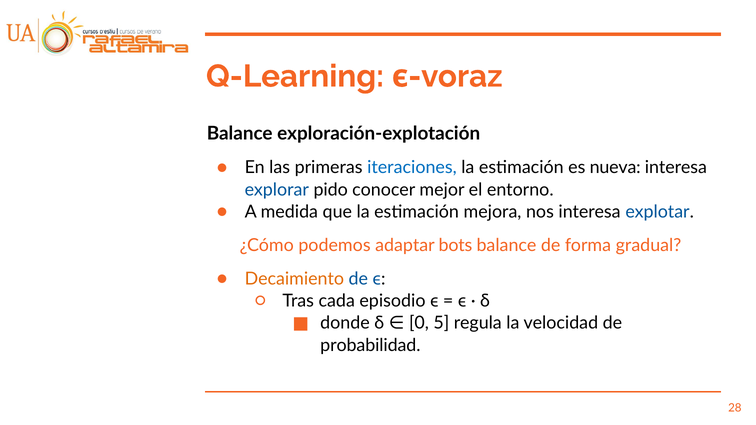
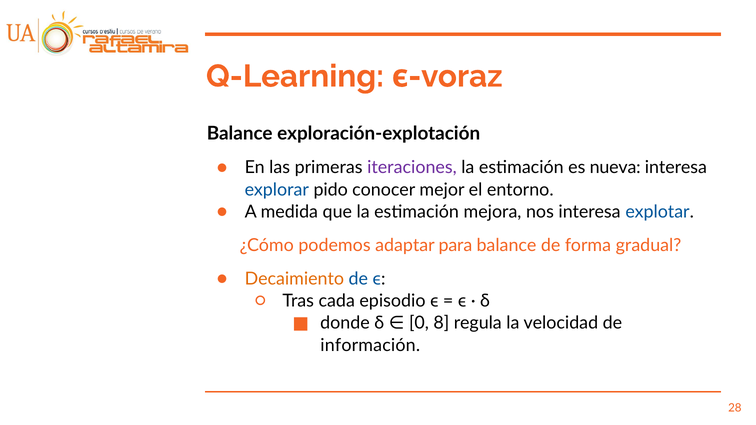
iteraciones colour: blue -> purple (412, 168)
bots: bots -> para (455, 245)
5: 5 -> 8 (441, 323)
probabilidad: probabilidad -> información (370, 345)
